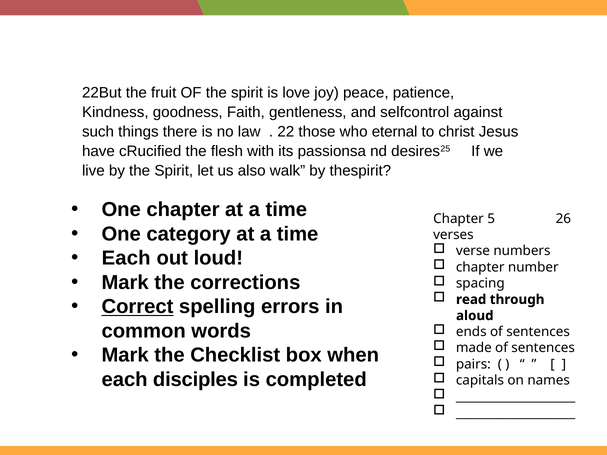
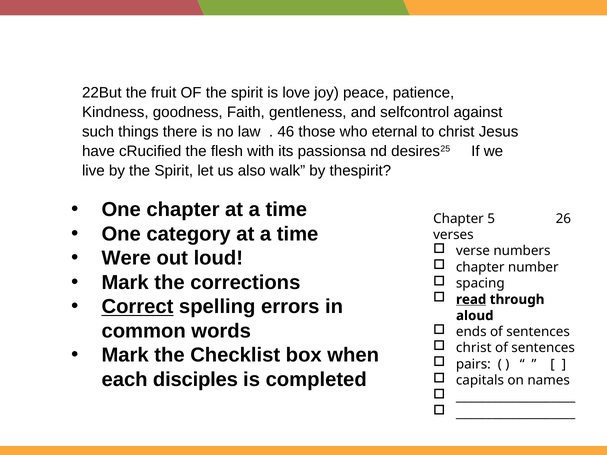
22: 22 -> 46 (286, 132)
Each: Each -> Were (126, 258)
read underline: none -> present (471, 300)
made: made -> christ (474, 348)
